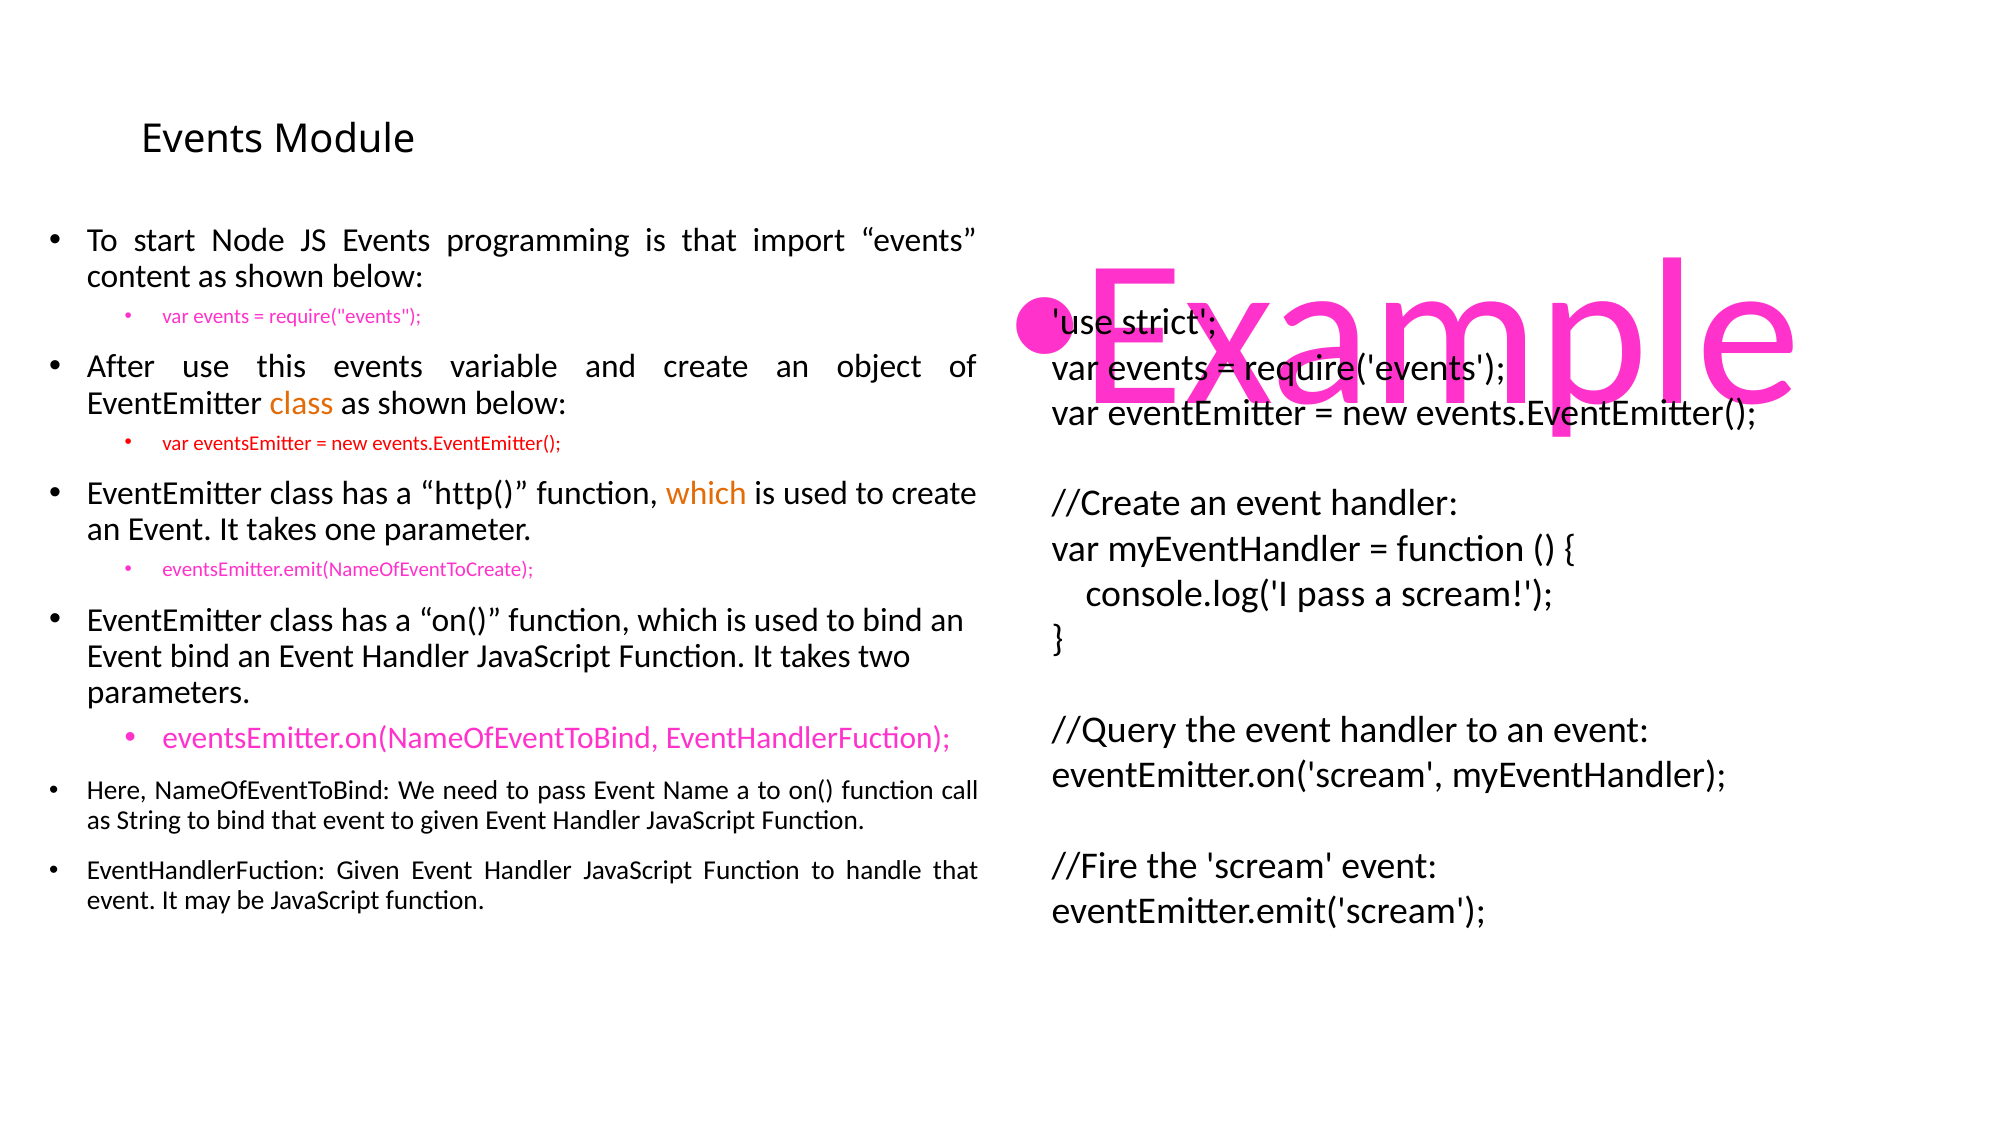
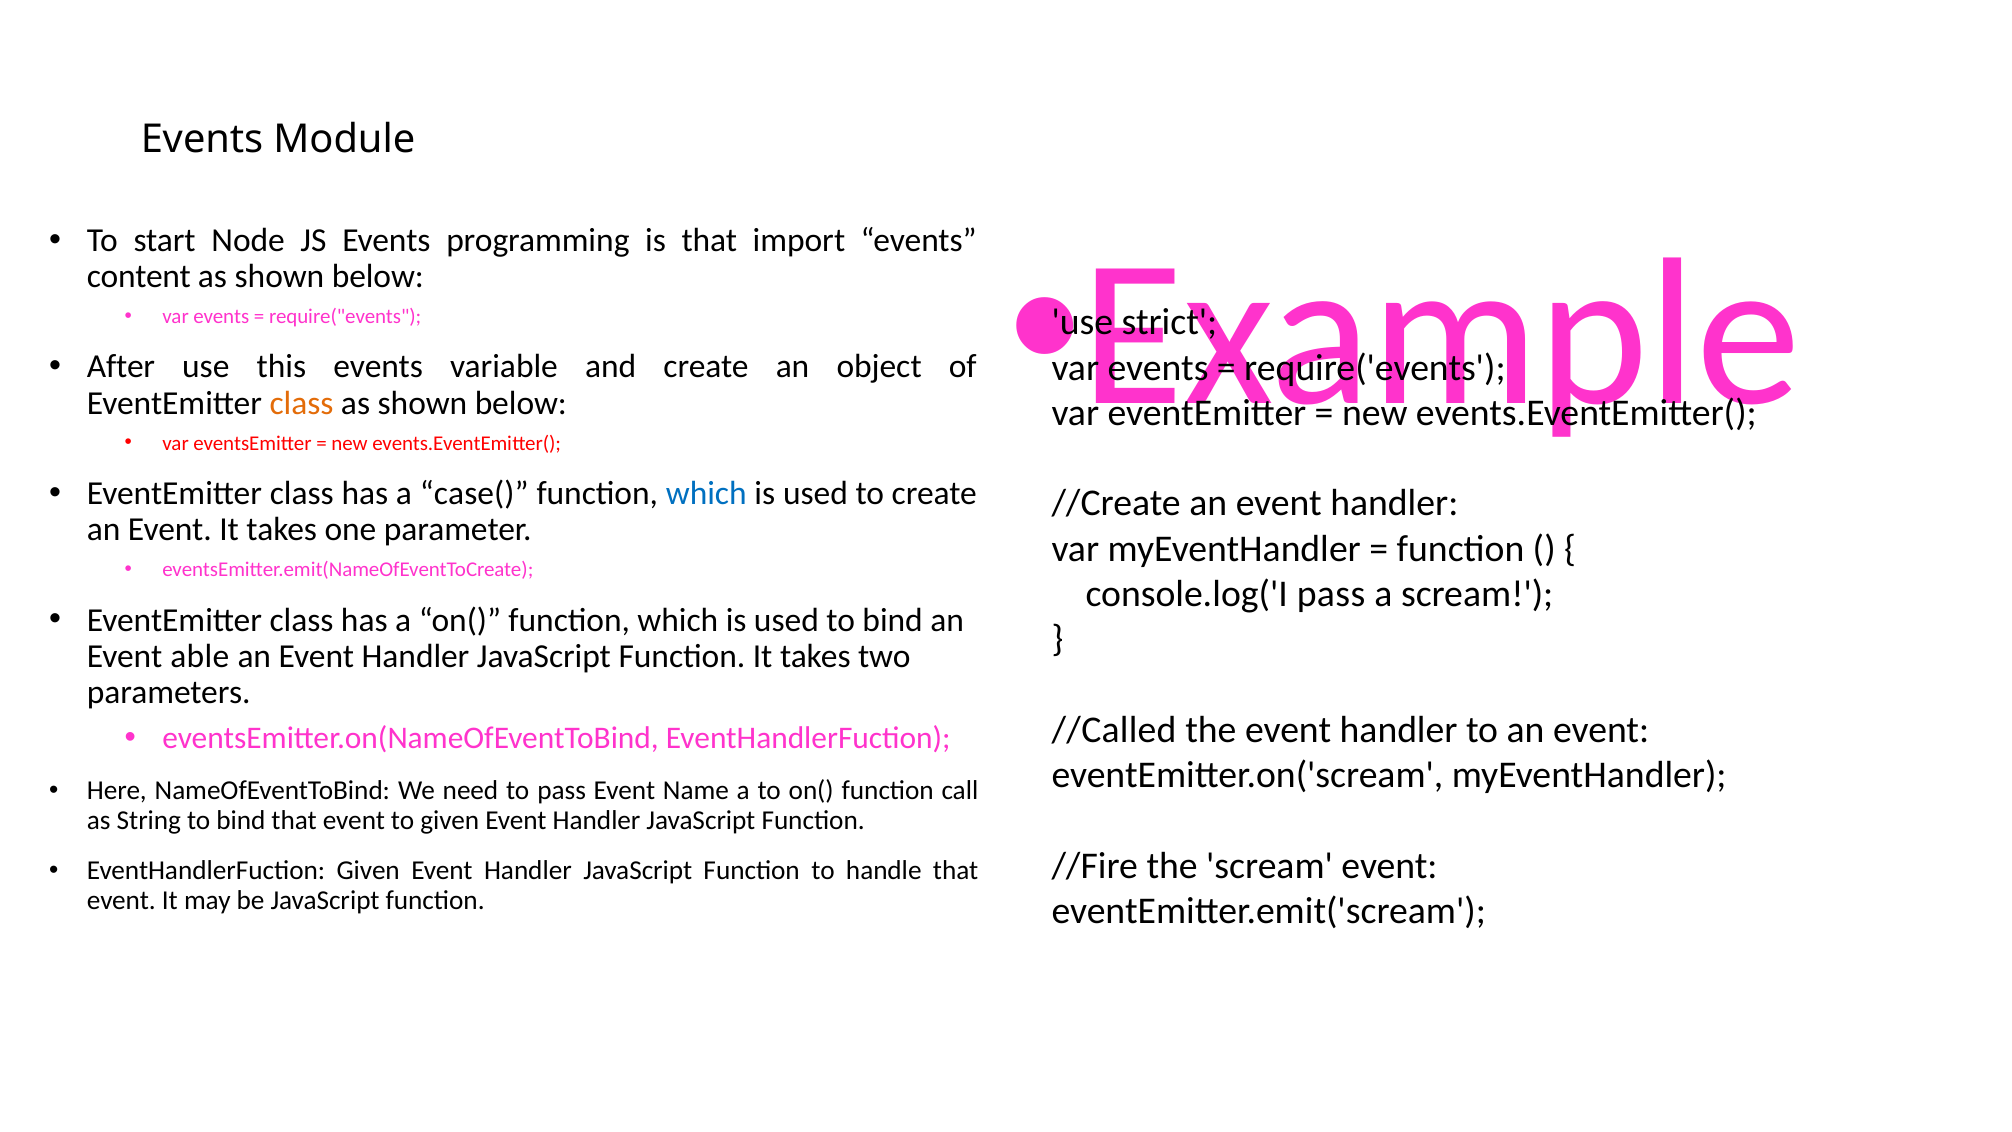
http(: http( -> case( (474, 493)
which colour: orange -> blue (706, 493)
Event bind: bind -> able (200, 656)
//Query: //Query -> //Called (1114, 730)
